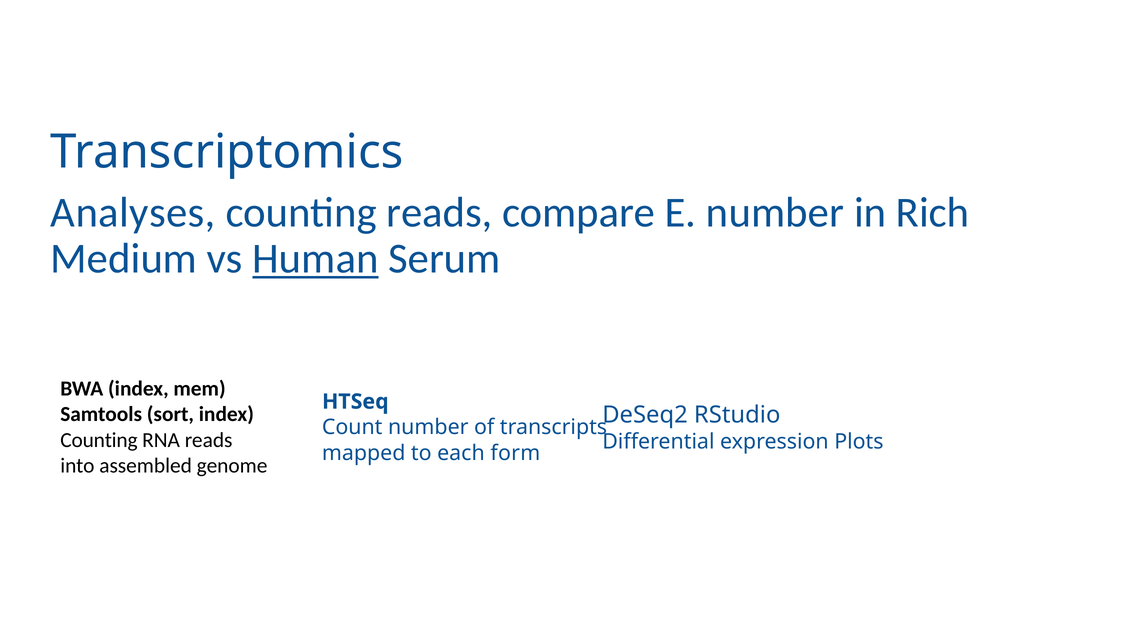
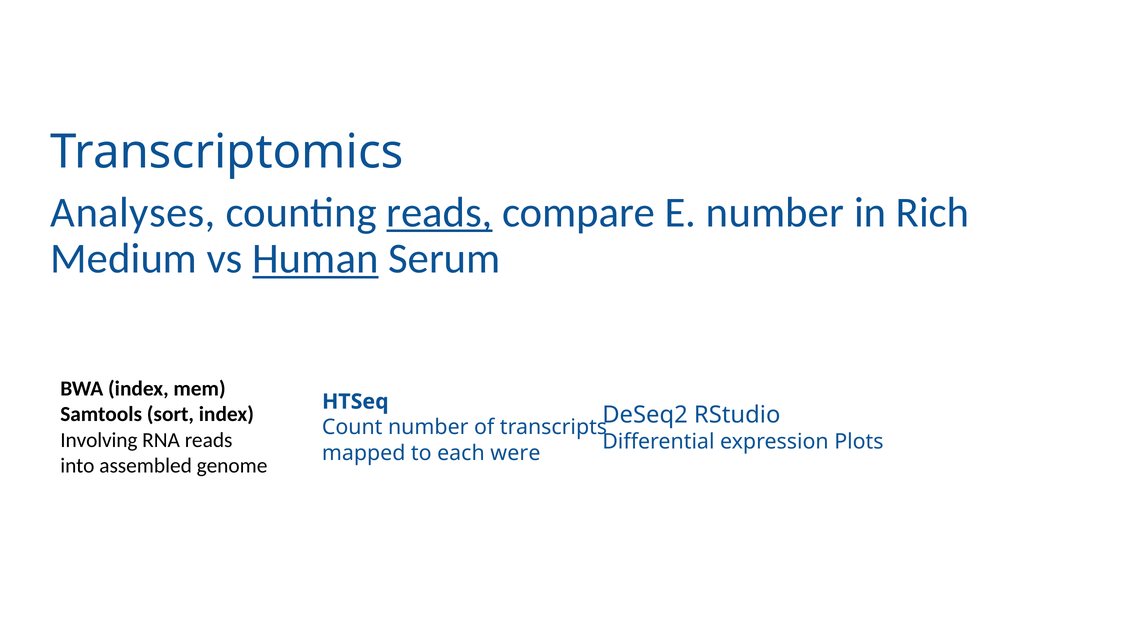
reads underline: none -> present (439, 212)
Counting: Counting -> Involving (99, 440)
form: form -> were (515, 453)
